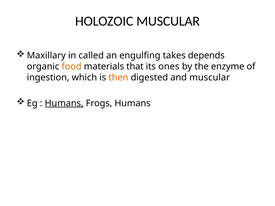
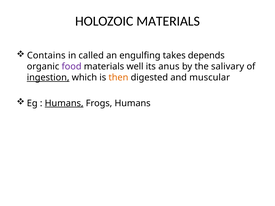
HOLOZOIC MUSCULAR: MUSCULAR -> MATERIALS (168, 21)
Maxillary: Maxillary -> Contains (46, 56)
food colour: orange -> purple (72, 67)
that: that -> well (135, 67)
ones: ones -> anus (169, 67)
enzyme: enzyme -> salivary (228, 67)
ingestion underline: none -> present (48, 78)
